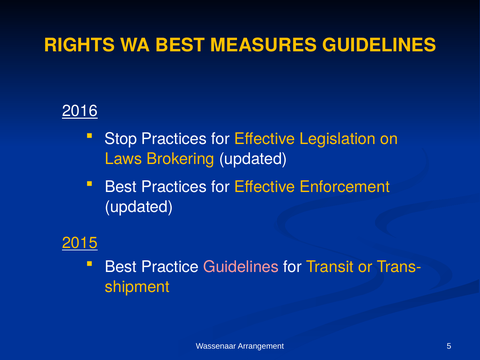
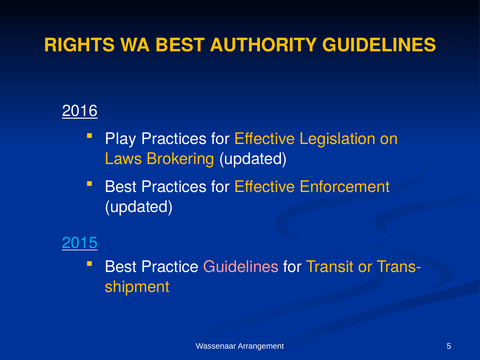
MEASURES: MEASURES -> AUTHORITY (264, 45)
Stop: Stop -> Play (121, 139)
2015 colour: yellow -> light blue (80, 243)
